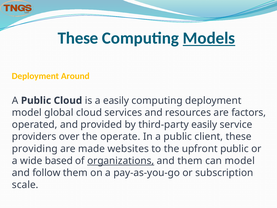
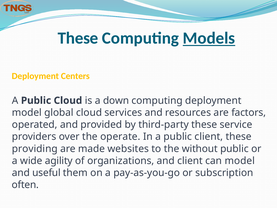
Around: Around -> Centers (75, 76)
a easily: easily -> down (116, 100)
third-party easily: easily -> these (204, 124)
upfront: upfront -> without (200, 149)
based: based -> agility (59, 161)
organizations underline: present -> none (121, 161)
and them: them -> client (190, 161)
follow: follow -> useful (46, 173)
scale: scale -> often (25, 185)
